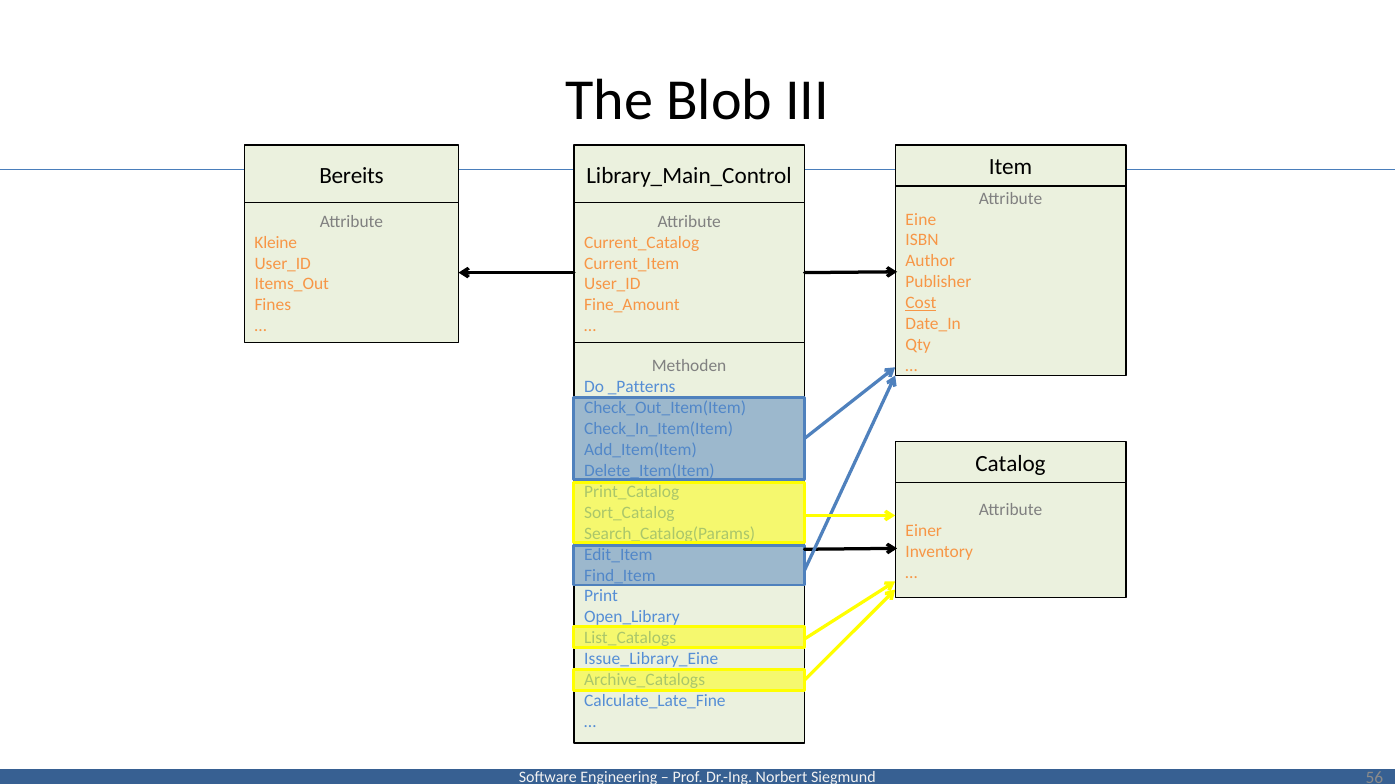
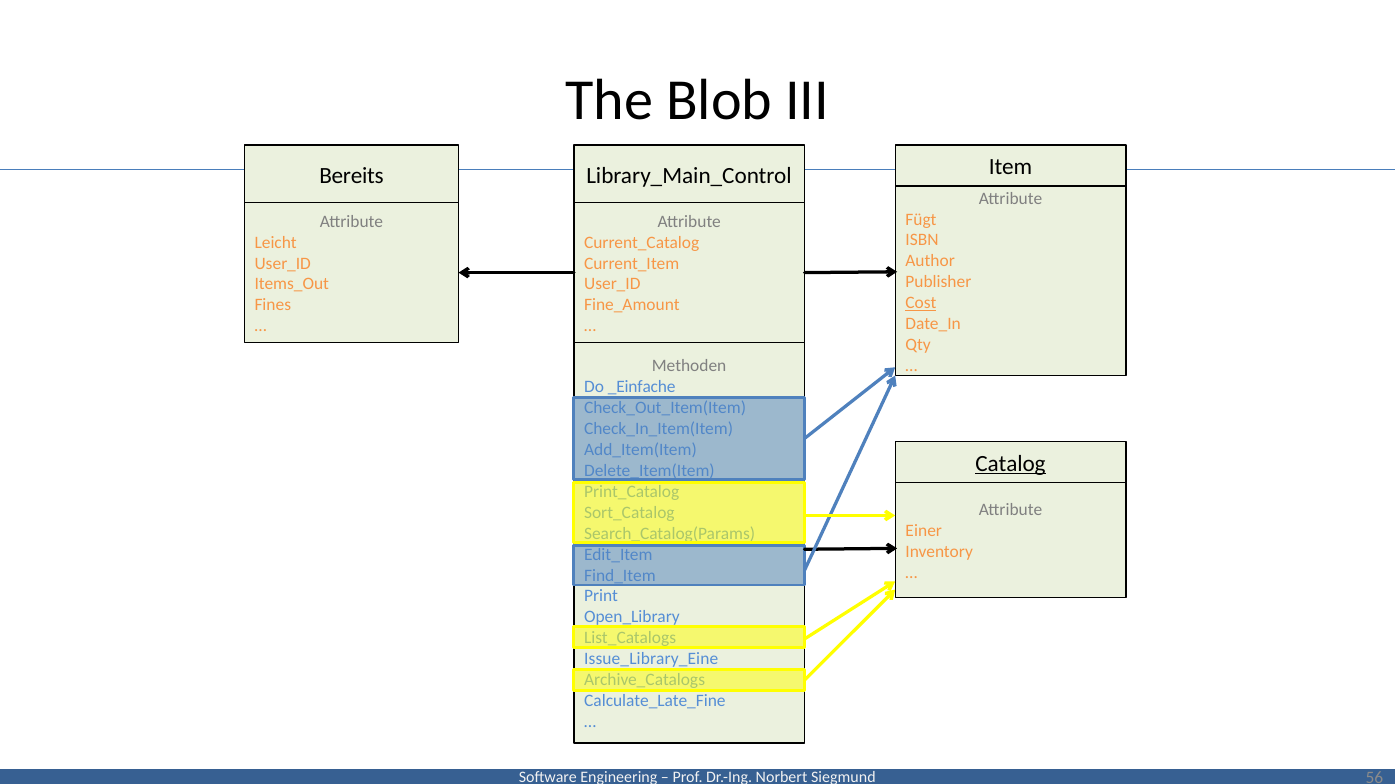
Eine: Eine -> Fügt (921, 220)
Kleine: Kleine -> Leicht (276, 243)
_Patterns: _Patterns -> _Einfache (642, 387)
Catalog underline: none -> present (1011, 464)
